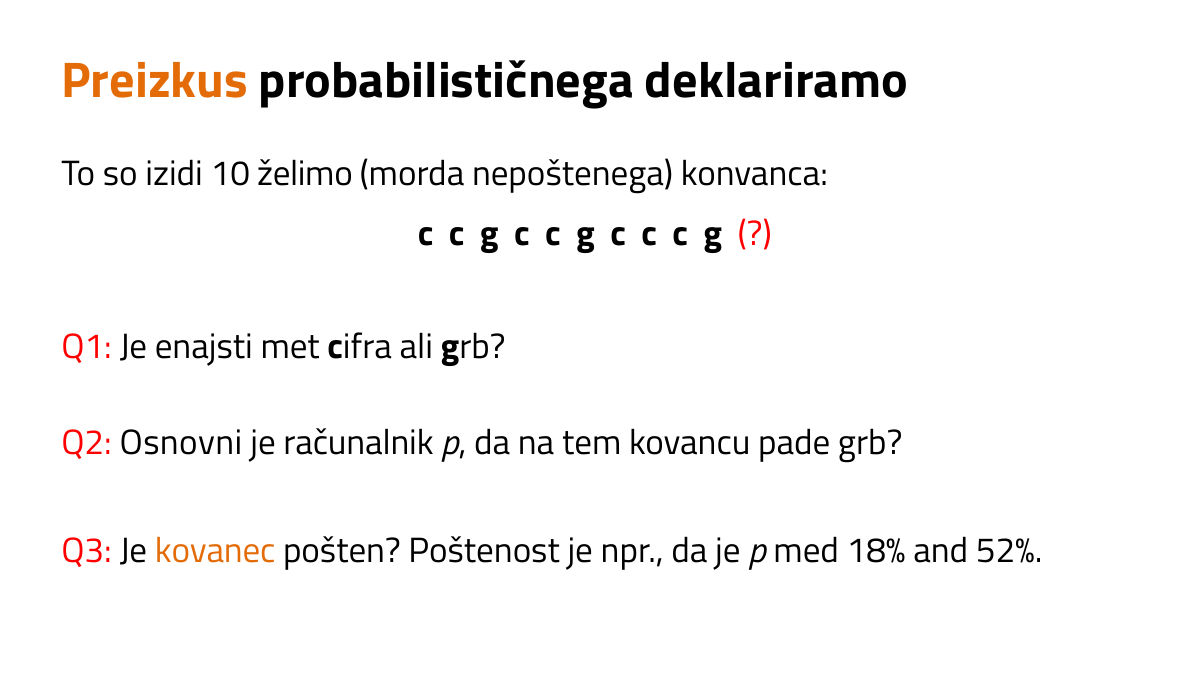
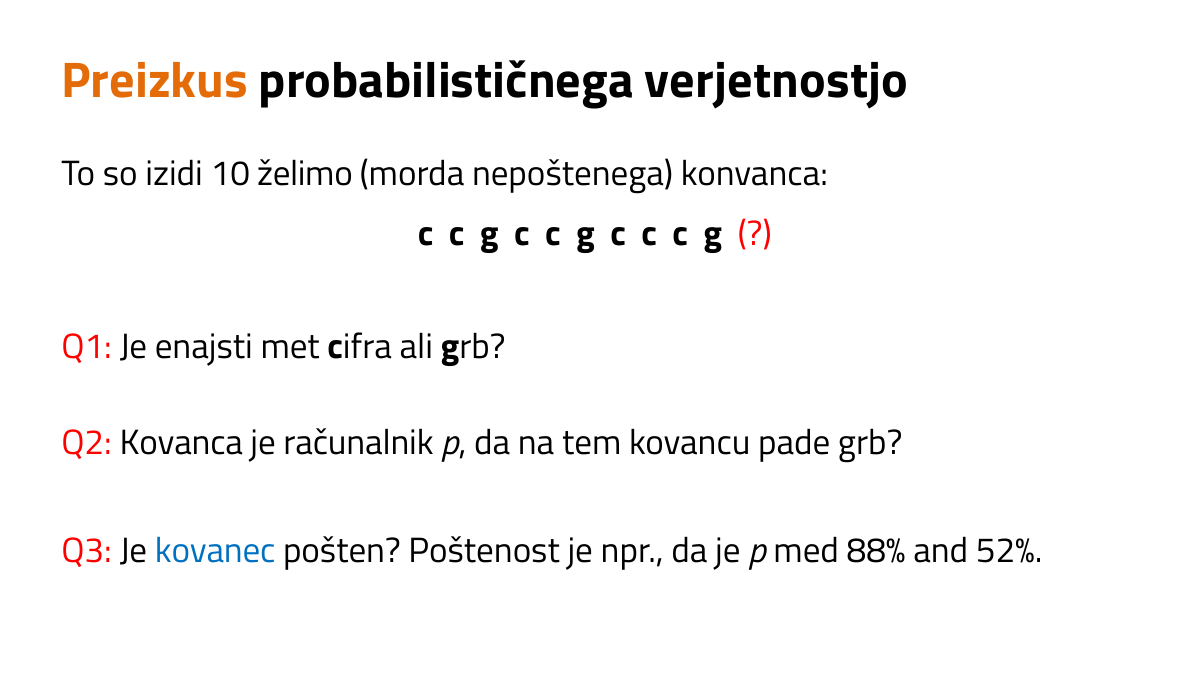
deklariramo: deklariramo -> verjetnostjo (777, 81)
Osnovni: Osnovni -> Kovanca (181, 443)
kovanec colour: orange -> blue (215, 551)
18%: 18% -> 88% (876, 551)
